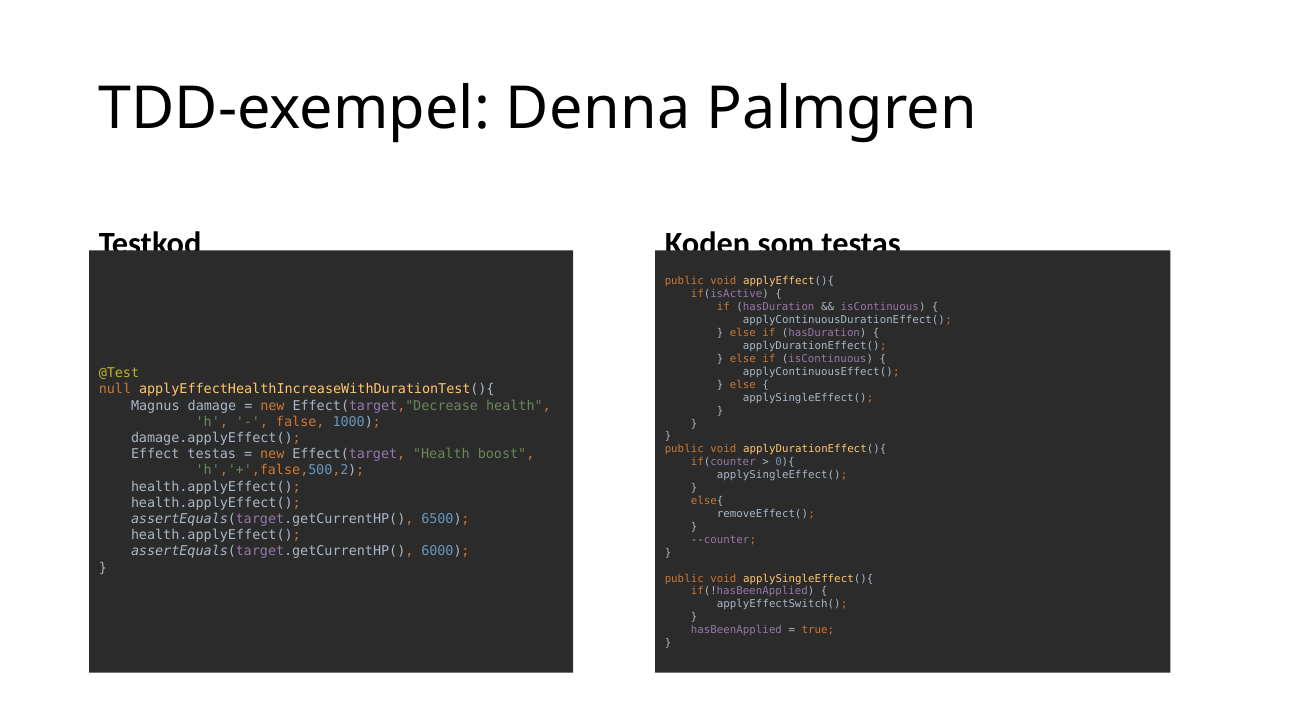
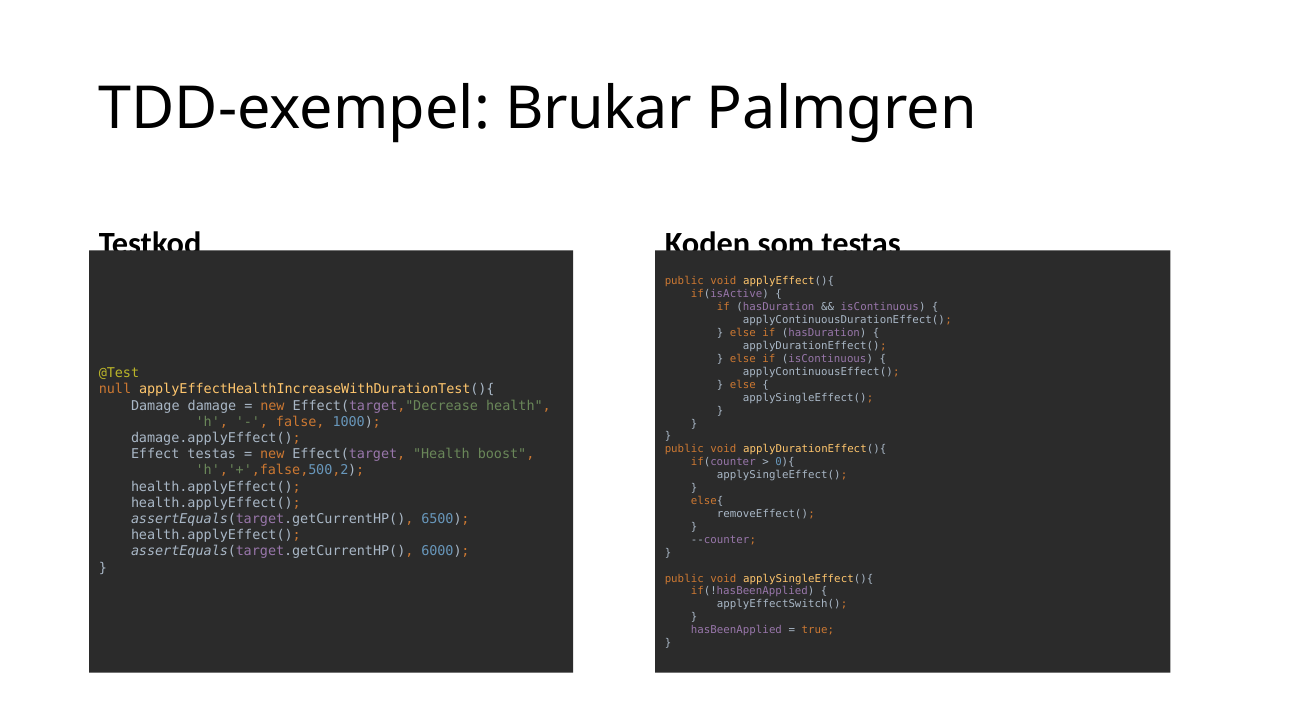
Denna: Denna -> Brukar (599, 109)
Magnus: Magnus -> Damage (155, 406)
